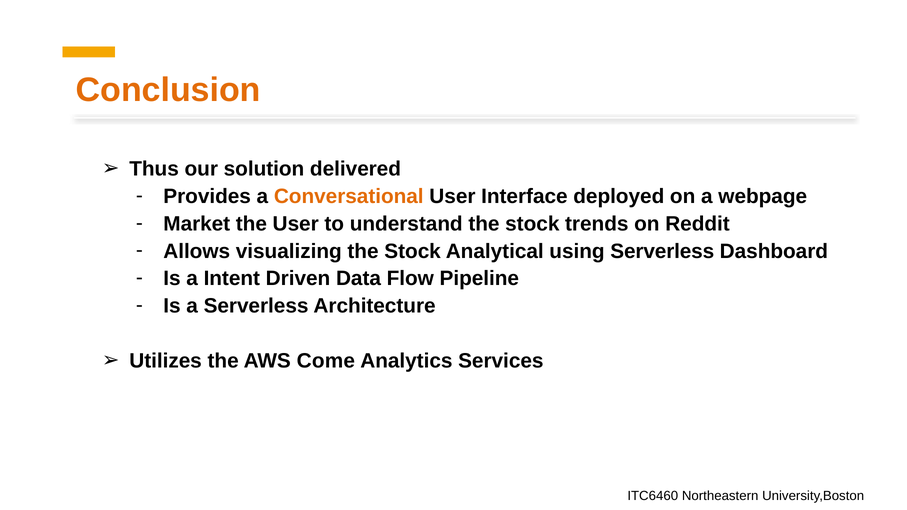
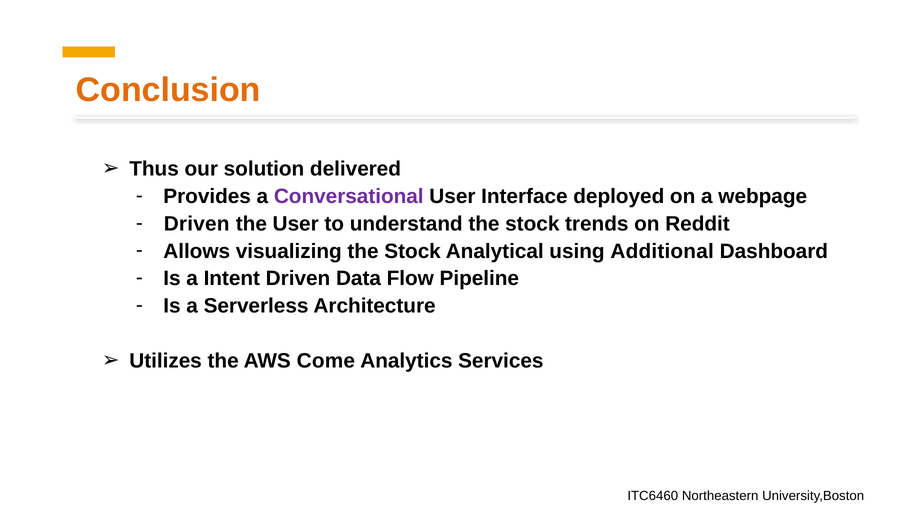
Conversational colour: orange -> purple (349, 196)
Market: Market -> Driven (197, 224)
using Serverless: Serverless -> Additional (662, 251)
